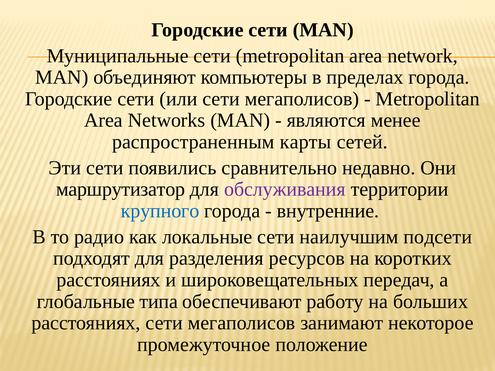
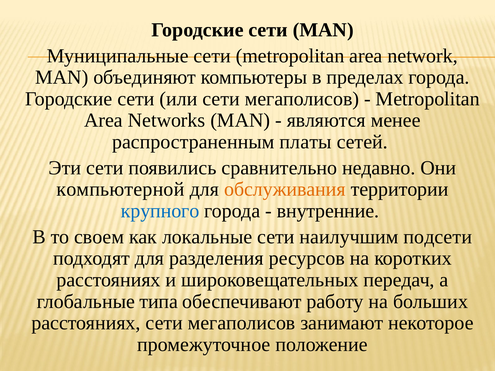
карты: карты -> платы (306, 142)
маршрутизатор: маршрутизатор -> компьютерной (120, 190)
обслуживания colour: purple -> orange (285, 190)
радио: радио -> своем (99, 237)
